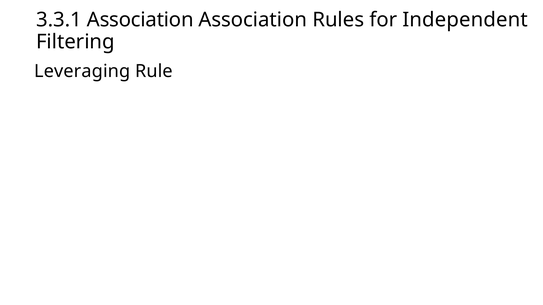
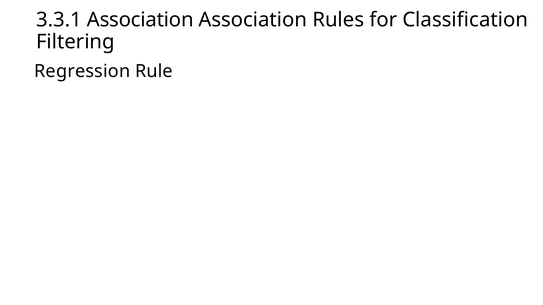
Independent: Independent -> Classification (465, 20)
Leveraging: Leveraging -> Regression (82, 71)
